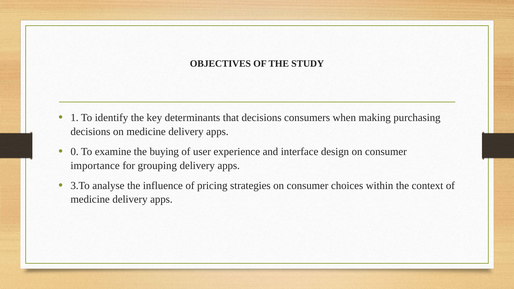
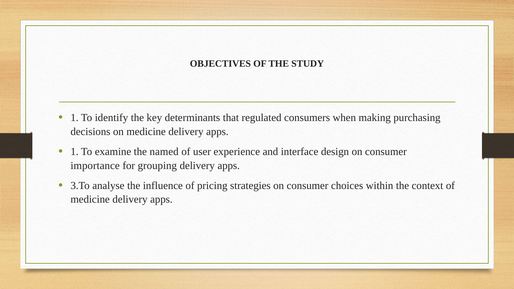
that decisions: decisions -> regulated (262, 118)
0: 0 -> 1 (75, 152)
buying: buying -> named (164, 152)
